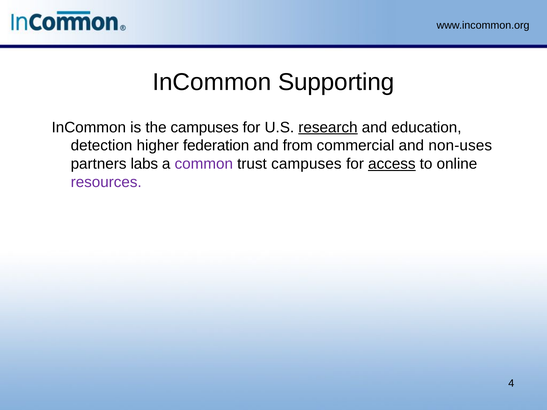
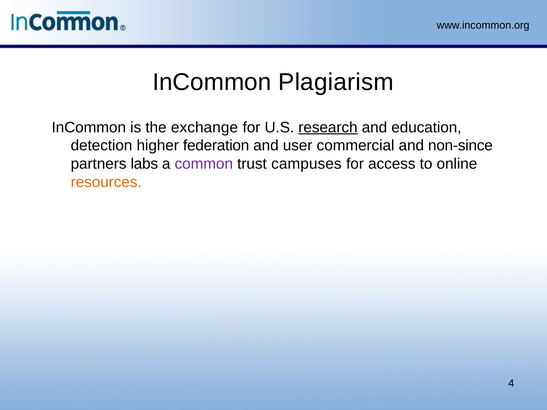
Supporting: Supporting -> Plagiarism (336, 82)
the campuses: campuses -> exchange (204, 127)
from: from -> user (298, 146)
non-uses: non-uses -> non-since (460, 146)
access underline: present -> none (392, 164)
resources colour: purple -> orange (106, 182)
